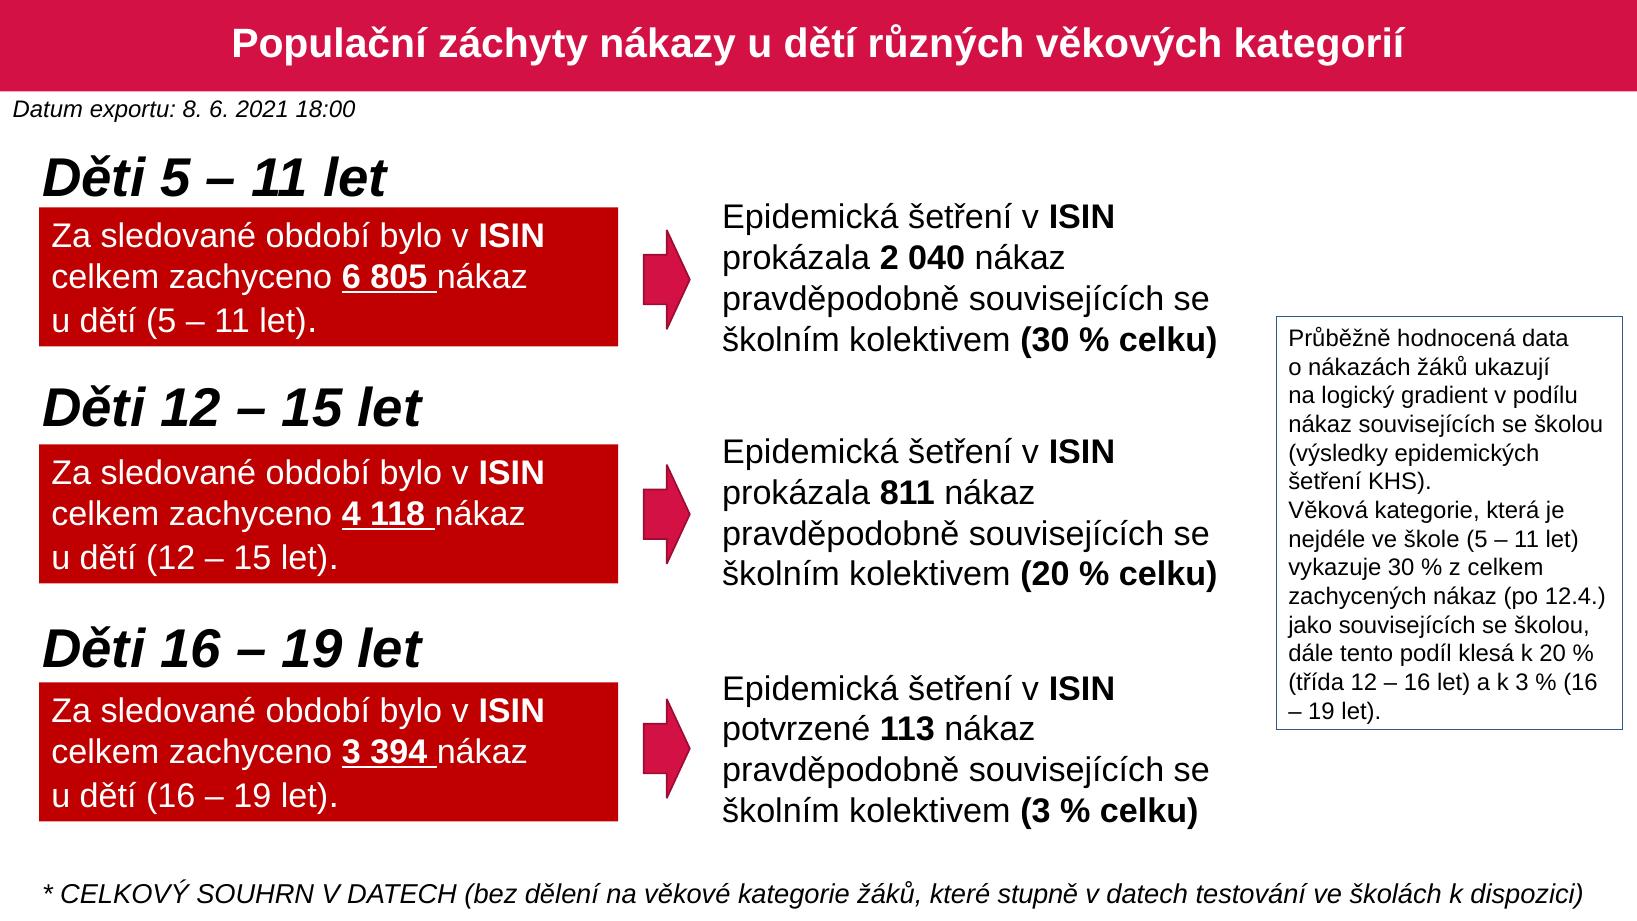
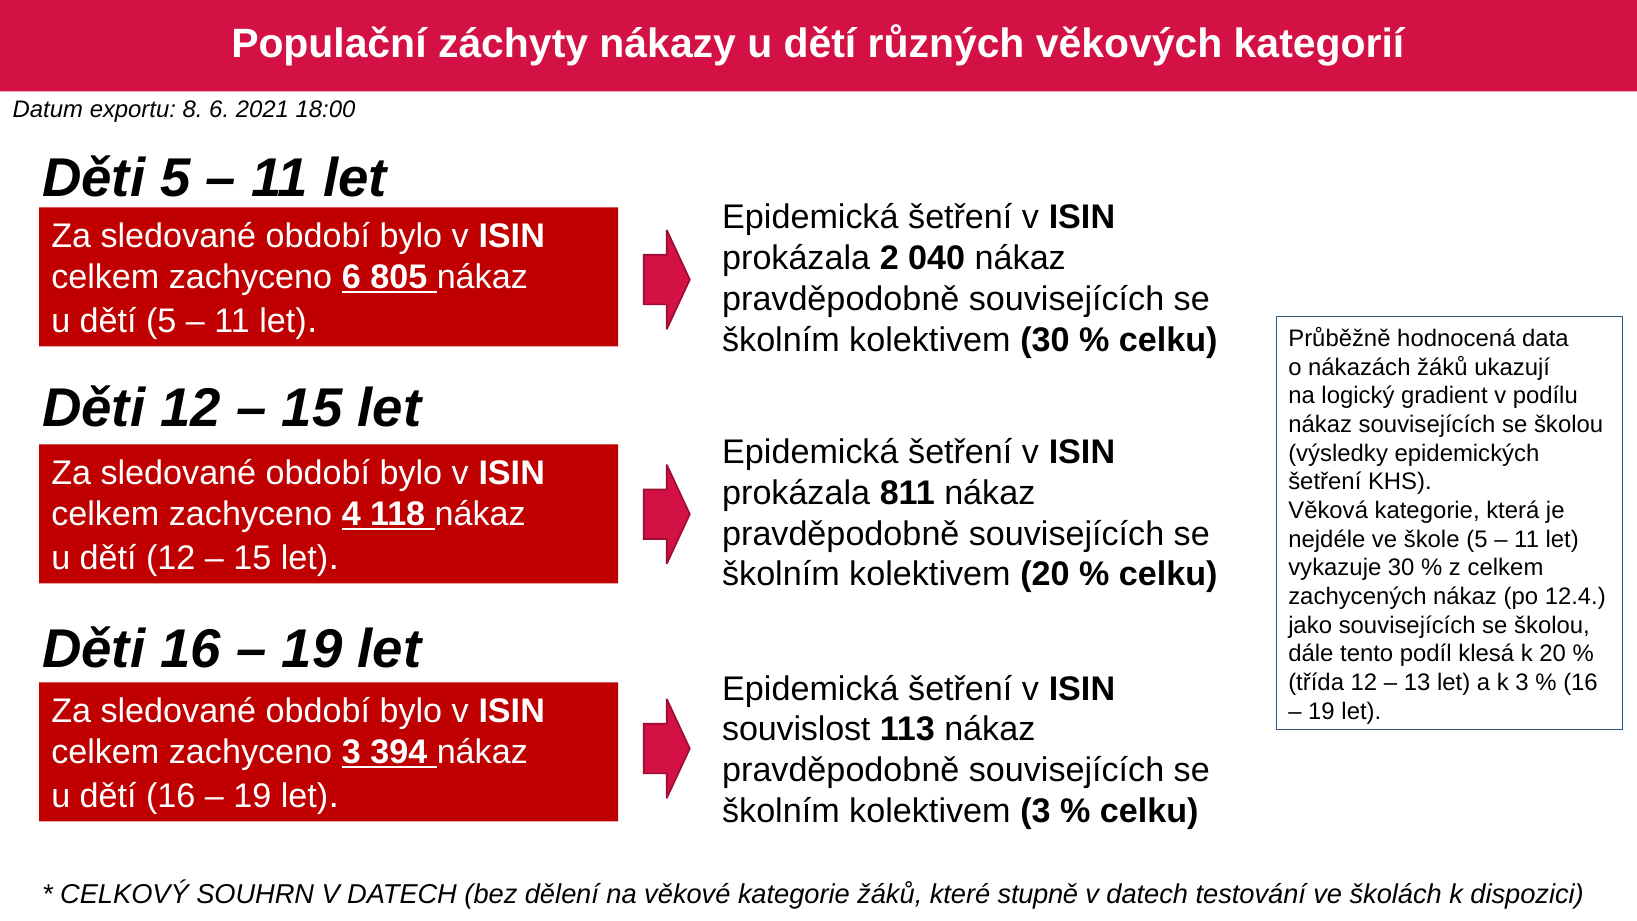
16: 16 -> 13 (1417, 683)
potvrzené: potvrzené -> souvislost (796, 730)
